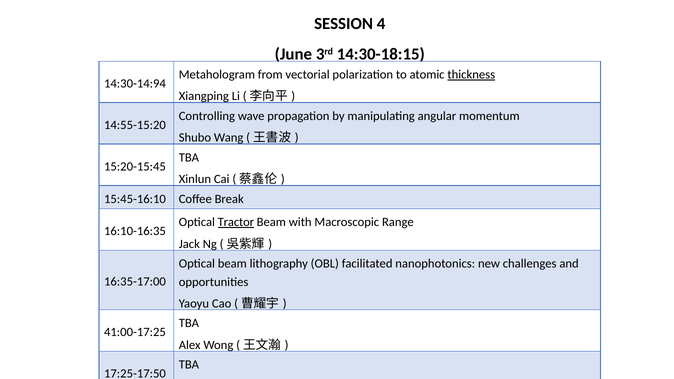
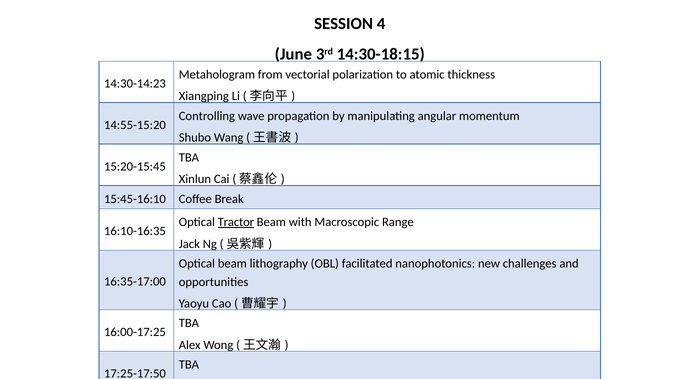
thickness underline: present -> none (471, 75)
14:30-14:94: 14:30-14:94 -> 14:30-14:23 (135, 84)
41:00-17:25: 41:00-17:25 -> 16:00-17:25 (135, 332)
